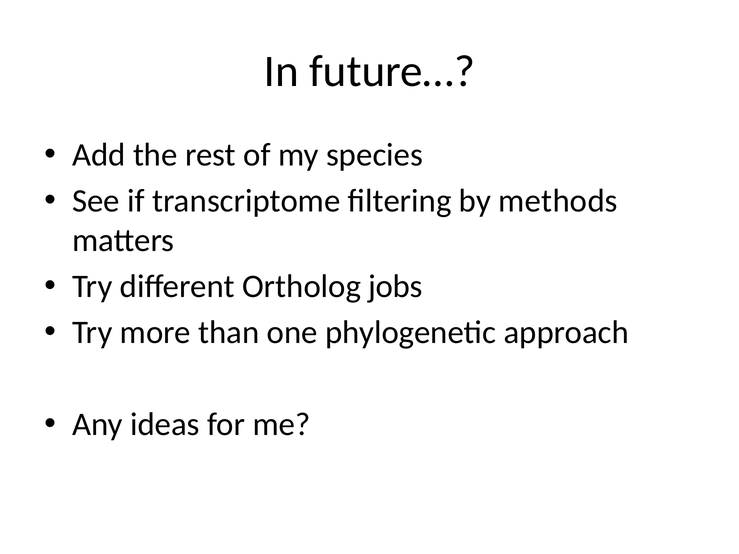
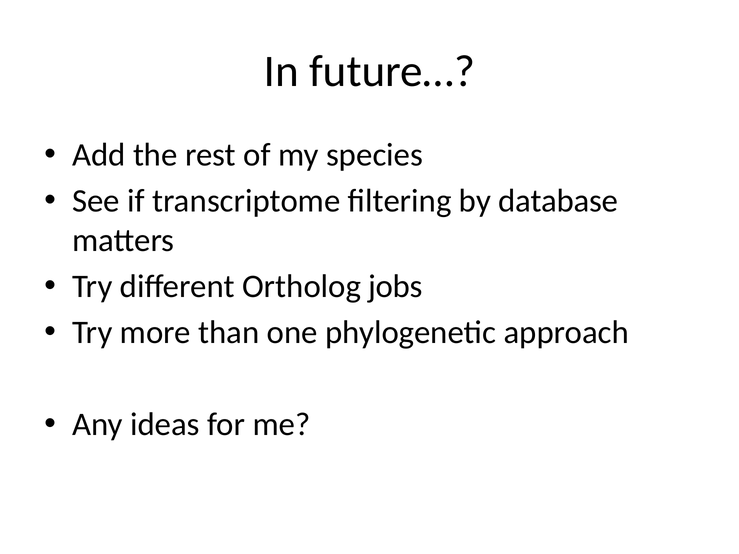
methods: methods -> database (558, 201)
